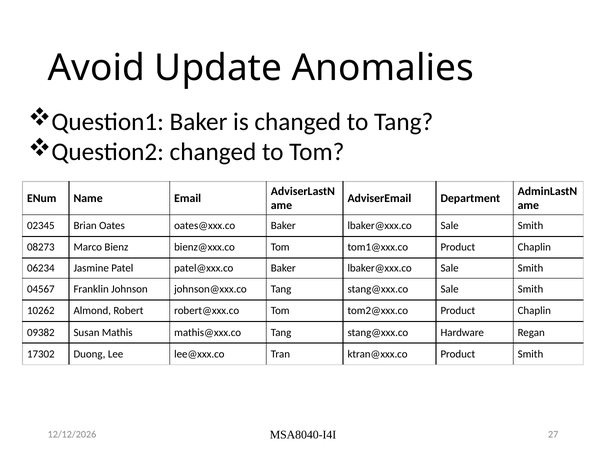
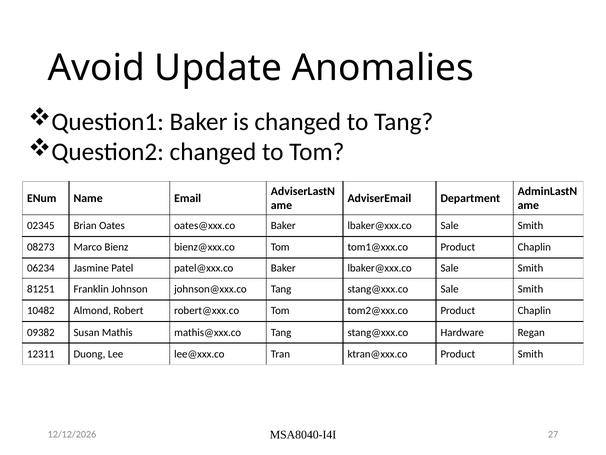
04567: 04567 -> 81251 (41, 289)
10262: 10262 -> 10482 (41, 311)
17302: 17302 -> 12311 (41, 354)
